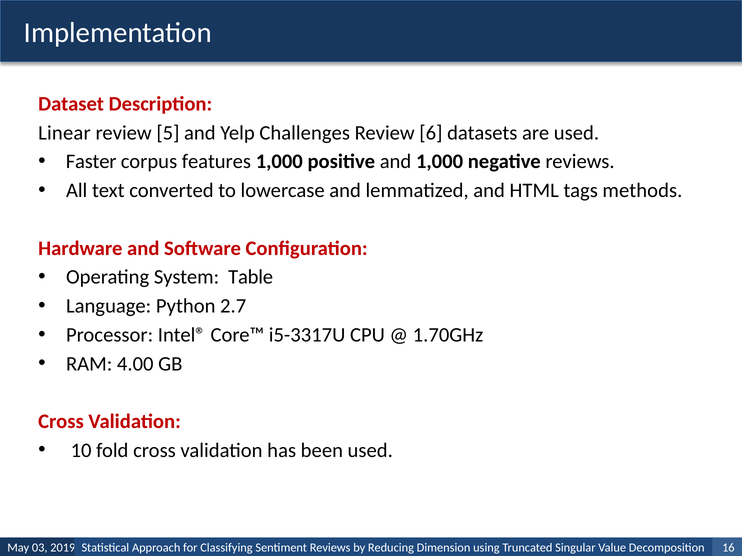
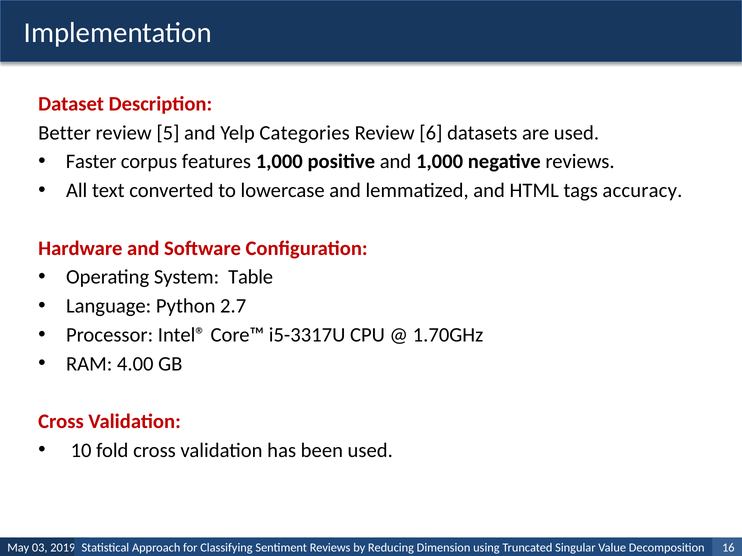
Linear: Linear -> Better (65, 133)
Challenges: Challenges -> Categories (305, 133)
methods: methods -> accuracy (642, 191)
